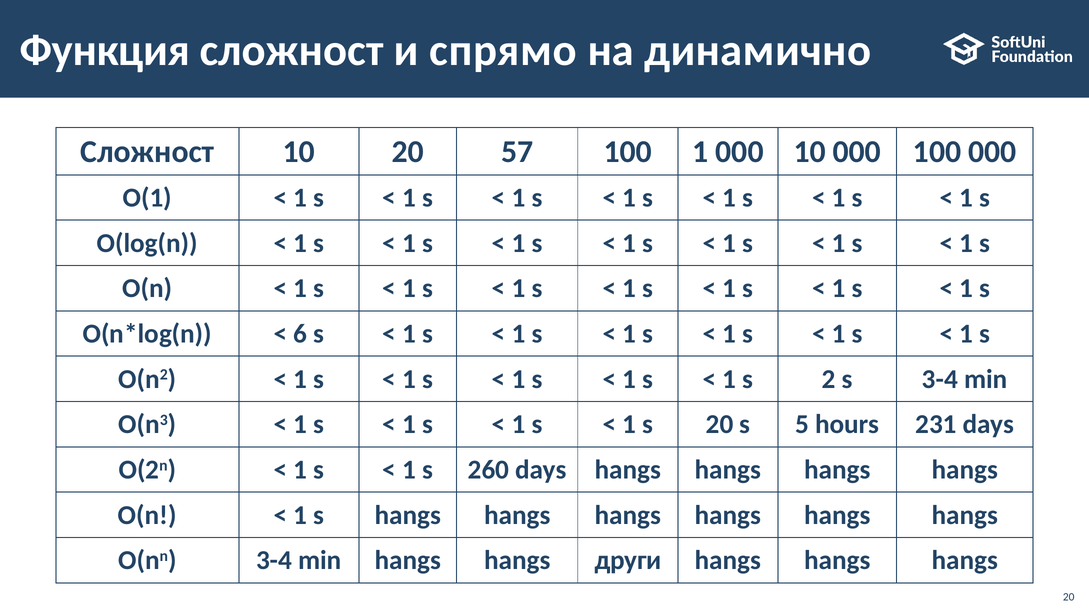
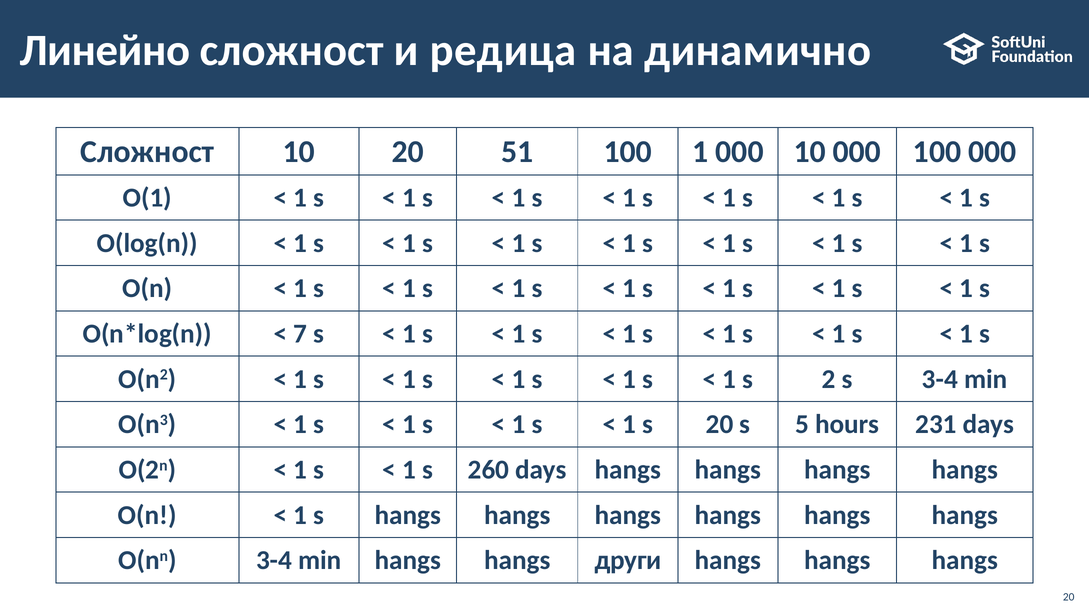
Функция: Функция -> Линейно (105, 51)
спрямо: спрямо -> редица (503, 51)
57: 57 -> 51 (517, 152)
6: 6 -> 7 (300, 334)
